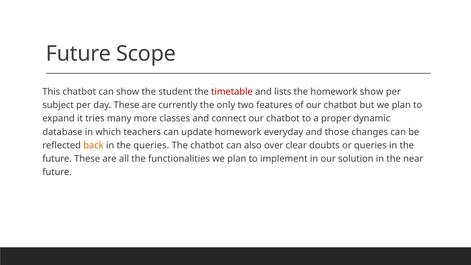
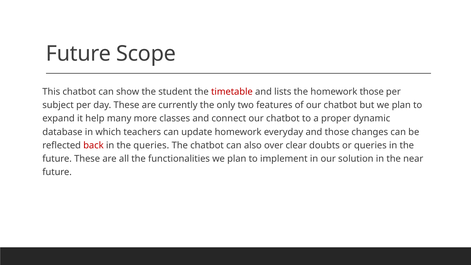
homework show: show -> those (372, 92)
tries: tries -> help (95, 118)
back colour: orange -> red (93, 145)
